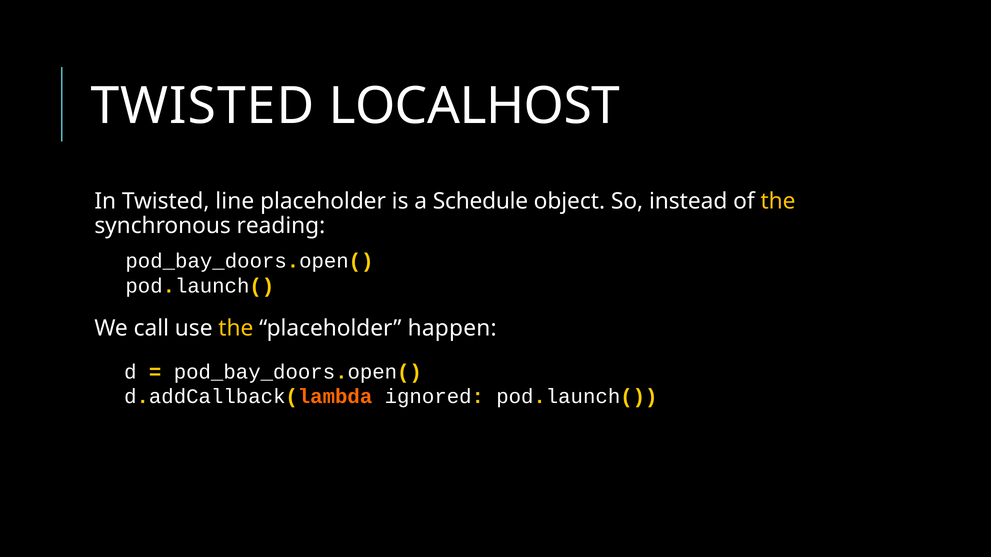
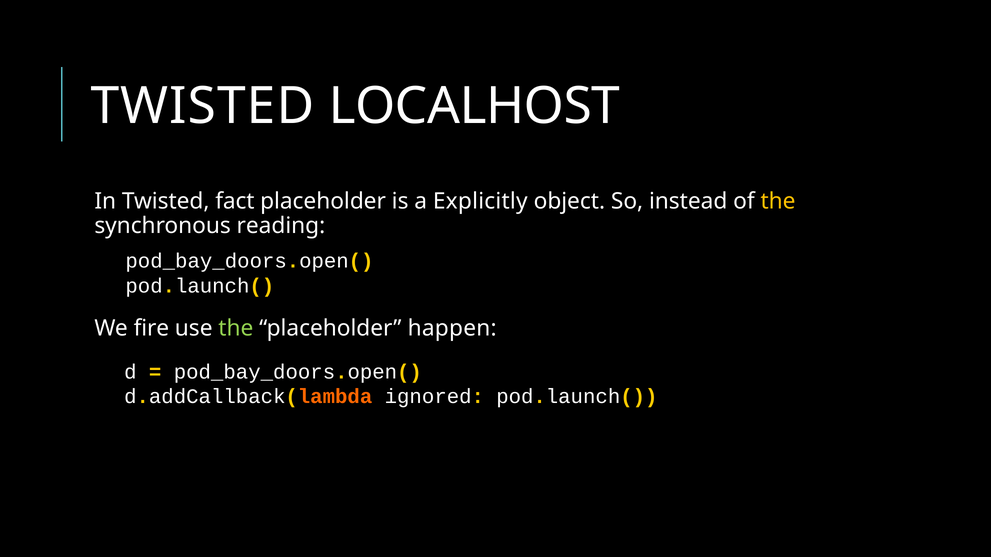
line: line -> fact (235, 202)
Schedule: Schedule -> Explicitly (480, 202)
call: call -> fire (151, 329)
the colour: yellow -> light green (236, 329)
